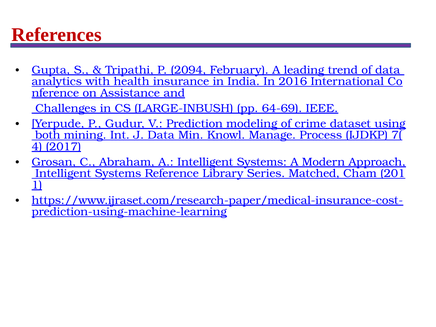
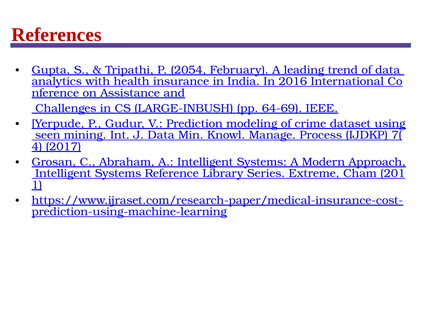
2094: 2094 -> 2054 (188, 70)
both: both -> seen (48, 135)
Matched: Matched -> Extreme (314, 173)
